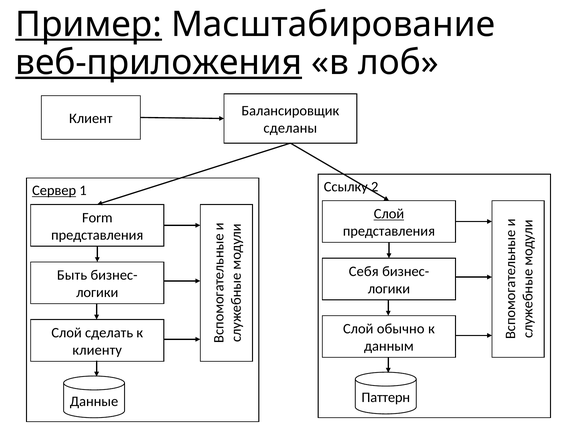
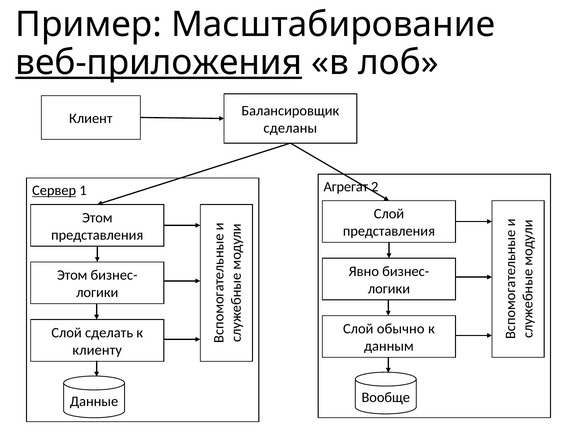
Пример underline: present -> none (89, 24)
Ссылку: Ссылку -> Агрегат (346, 187)
Слой underline: present -> none (389, 214)
Form: Form -> Этом (97, 218)
Себя: Себя -> Явно (364, 271)
Быть: Быть -> Этом (72, 275)
Паттерн: Паттерн -> Вообще (386, 397)
